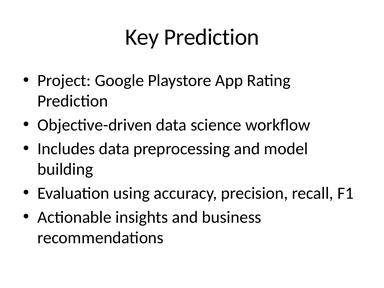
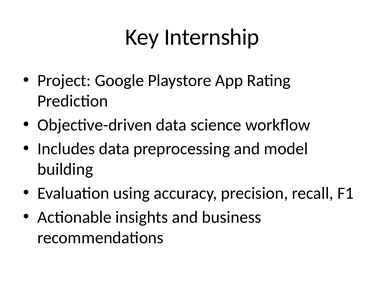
Key Prediction: Prediction -> Internship (212, 37)
